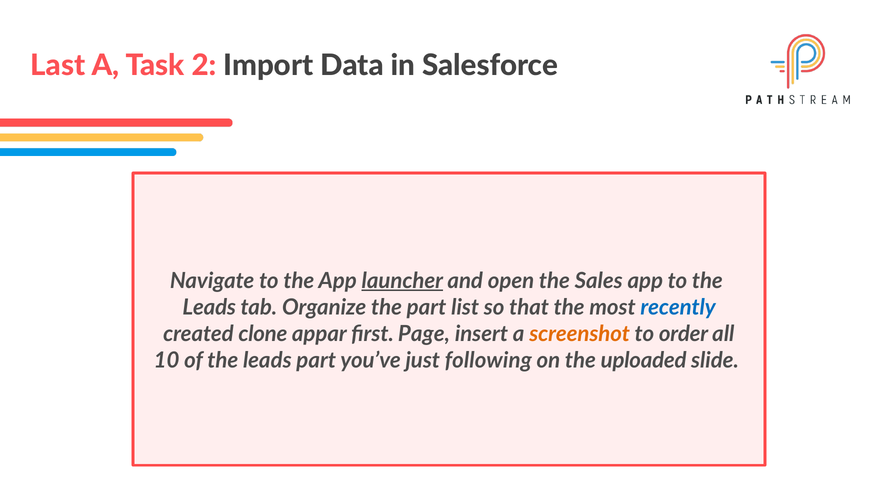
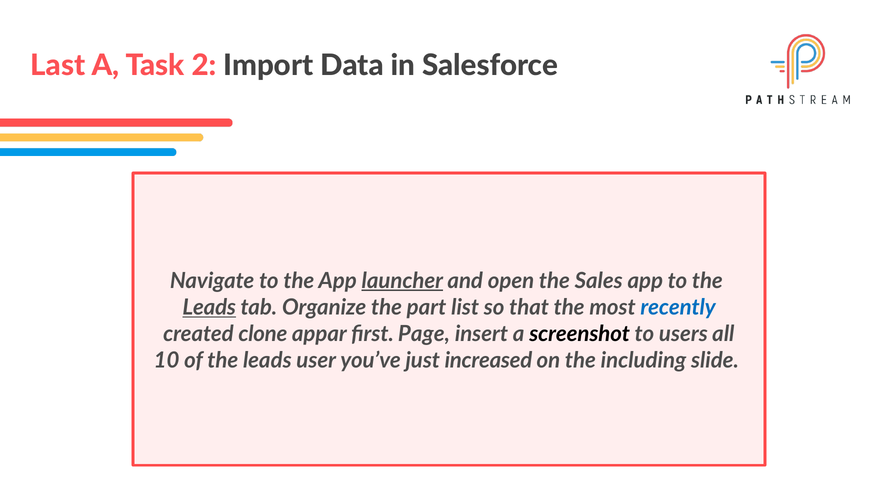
Leads underline: none -> present (209, 307)
screenshot colour: orange -> black (580, 334)
order: order -> users (683, 334)
leads part: part -> user (316, 361)
following: following -> increased (488, 361)
uploaded: uploaded -> including (643, 361)
